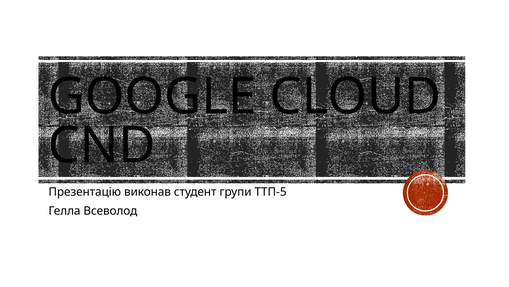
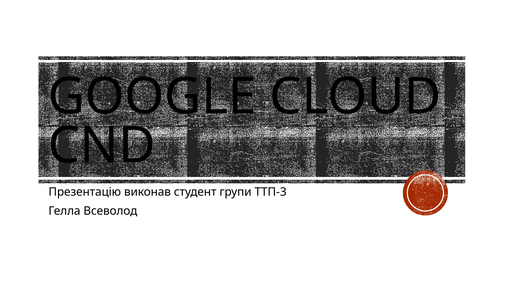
ТТП-5: ТТП-5 -> ТТП-3 (271, 191)
